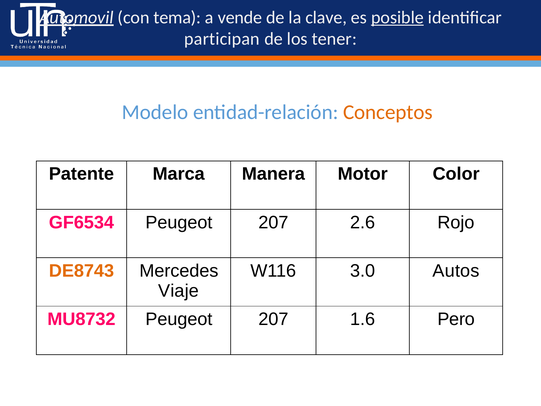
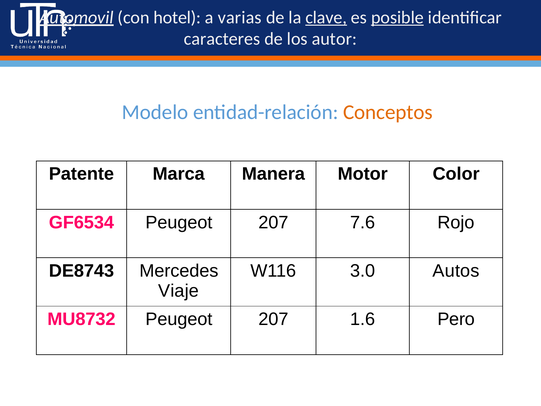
tema: tema -> hotel (177, 17)
vende: vende -> varias (240, 17)
clave underline: none -> present (326, 17)
participan: participan -> caracteres (222, 39)
tener: tener -> autor (334, 39)
2.6: 2.6 -> 7.6 (363, 222)
DE8743 colour: orange -> black (81, 271)
